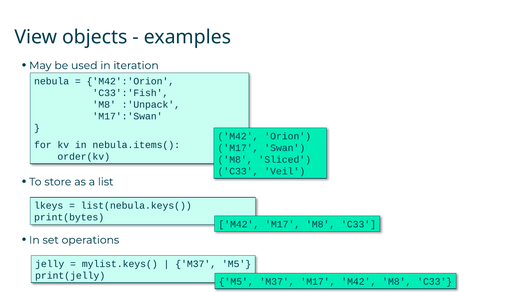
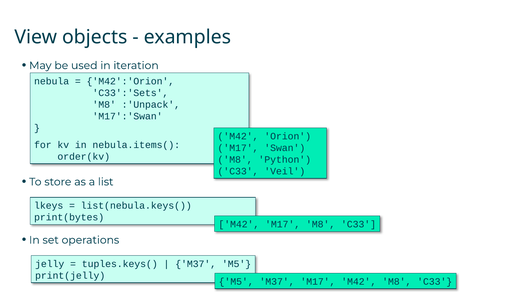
C33':'Fish: C33':'Fish -> C33':'Sets (130, 93)
Sliced: Sliced -> Python (285, 160)
mylist.keys(: mylist.keys( -> tuples.keys( (120, 264)
